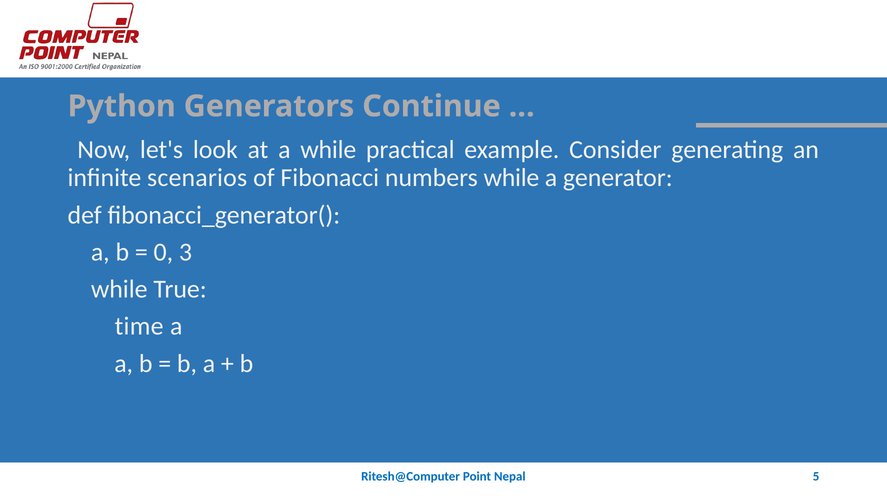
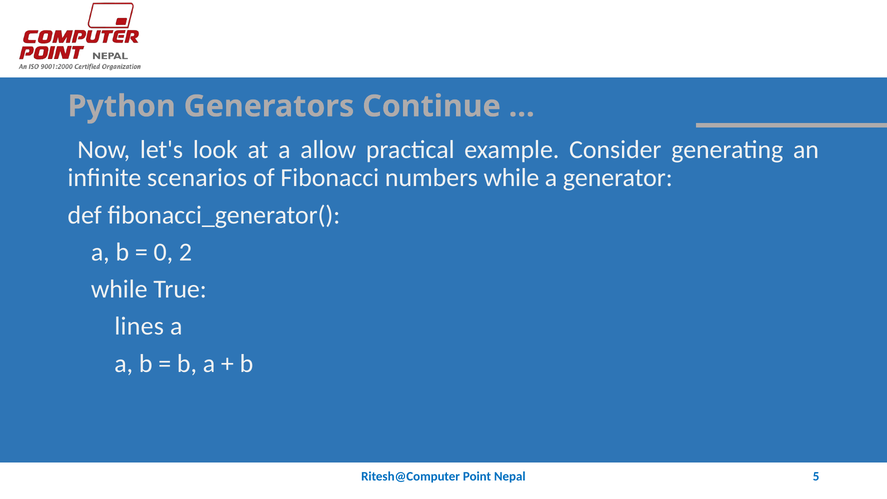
a while: while -> allow (328, 150)
3: 3 -> 2 (186, 252)
time: time -> lines (139, 326)
